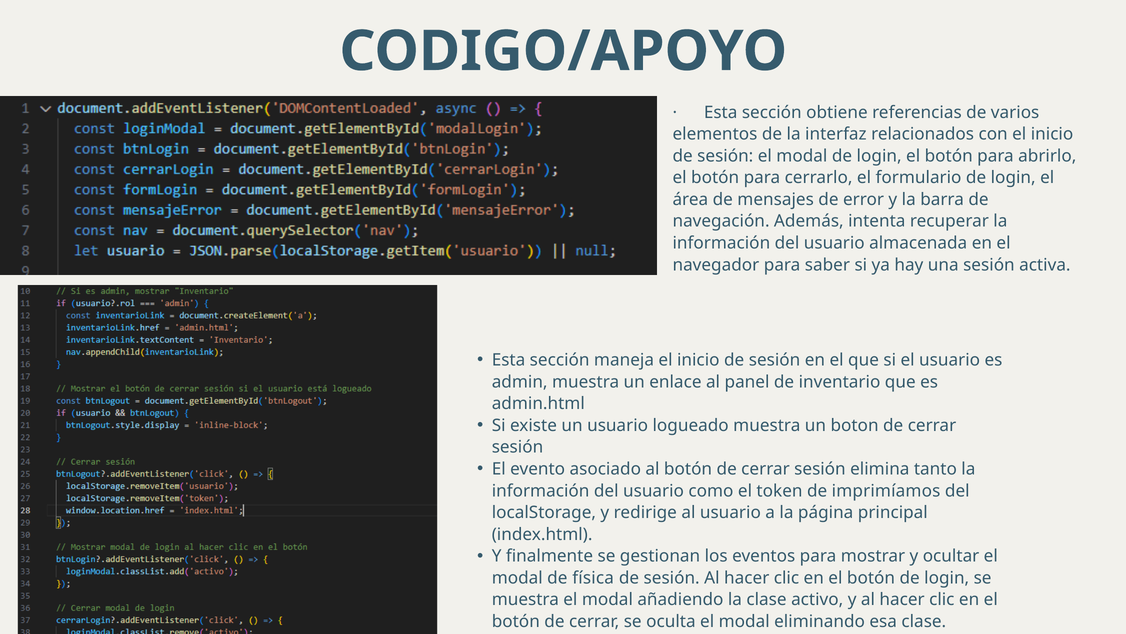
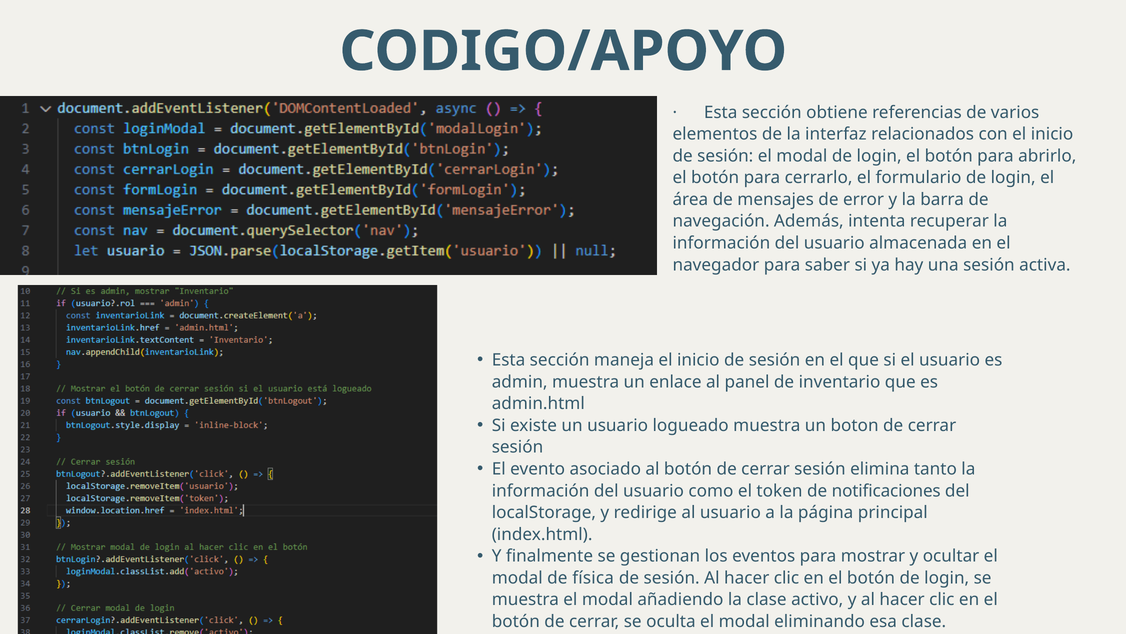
imprimíamos: imprimíamos -> notificaciones (886, 490)
